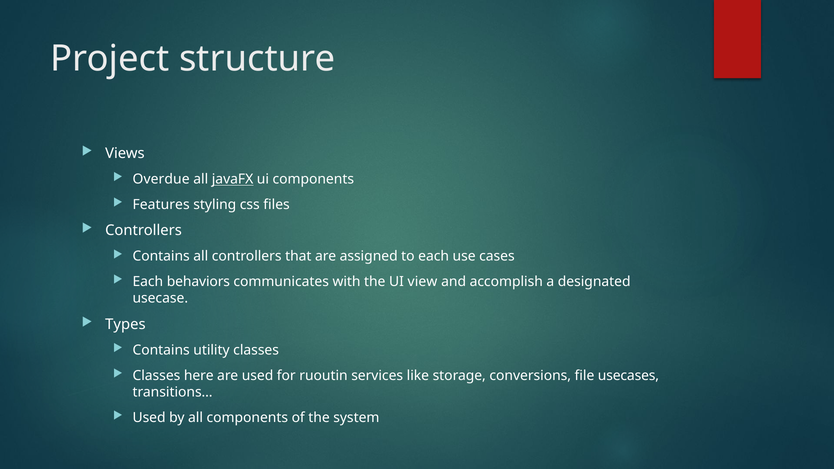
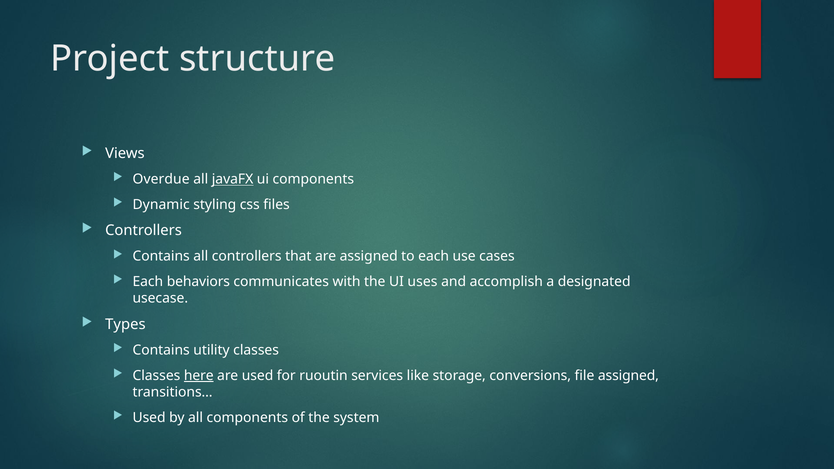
Features: Features -> Dynamic (161, 205)
view: view -> uses (422, 282)
here underline: none -> present (199, 376)
file usecases: usecases -> assigned (628, 376)
